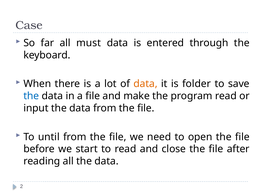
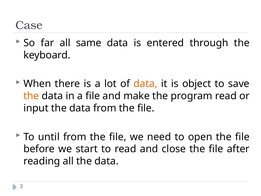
must: must -> same (89, 43)
folder: folder -> object (197, 84)
the colour: blue -> orange (31, 96)
